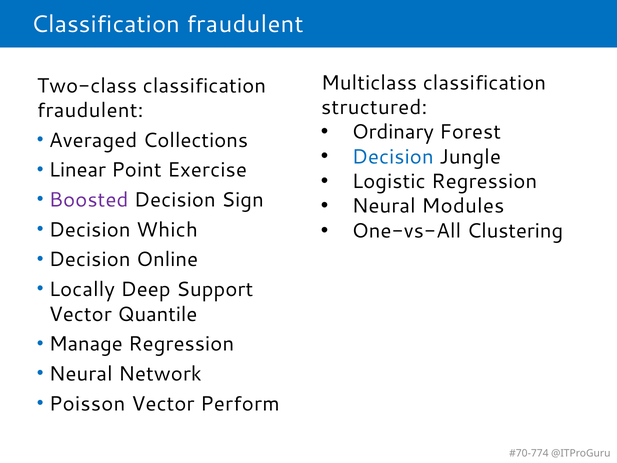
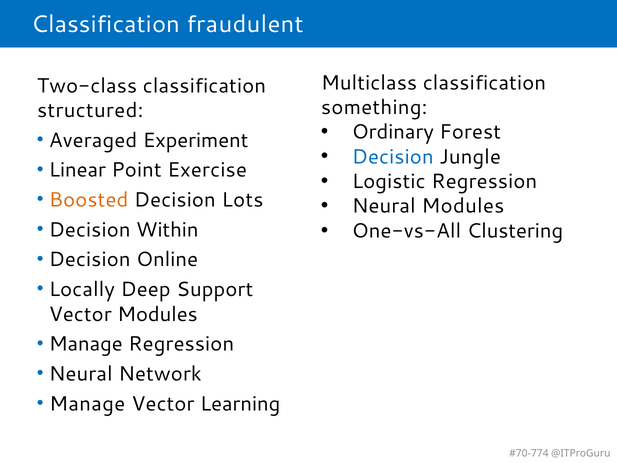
structured: structured -> something (374, 107)
fraudulent: fraudulent -> structured (90, 110)
Collections: Collections -> Experiment (196, 140)
Boosted colour: purple -> orange (89, 200)
Sign: Sign -> Lots (242, 200)
Which: Which -> Within (167, 230)
Vector Quantile: Quantile -> Modules (157, 314)
Poisson: Poisson -> Manage (87, 404)
Perform: Perform -> Learning (240, 404)
